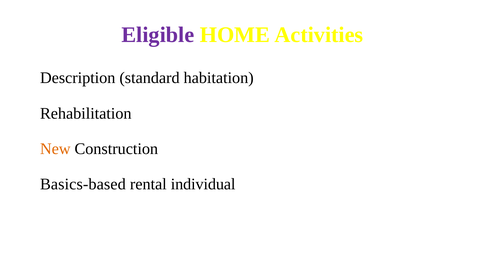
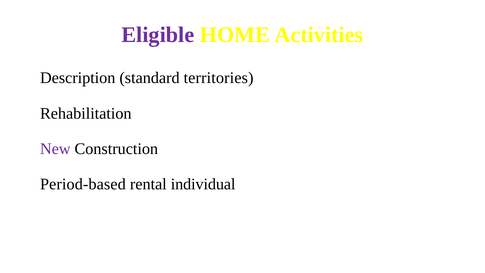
habitation: habitation -> territories (219, 78)
New colour: orange -> purple (55, 149)
Basics-based: Basics-based -> Period-based (83, 184)
